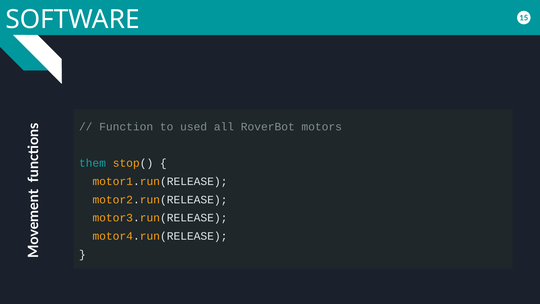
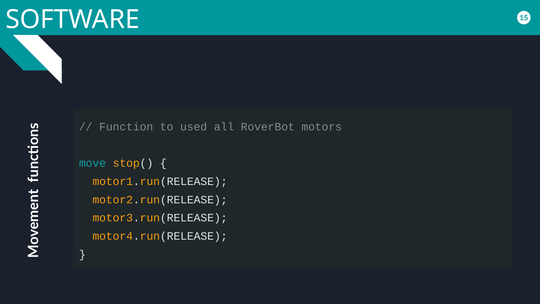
them: them -> move (92, 163)
